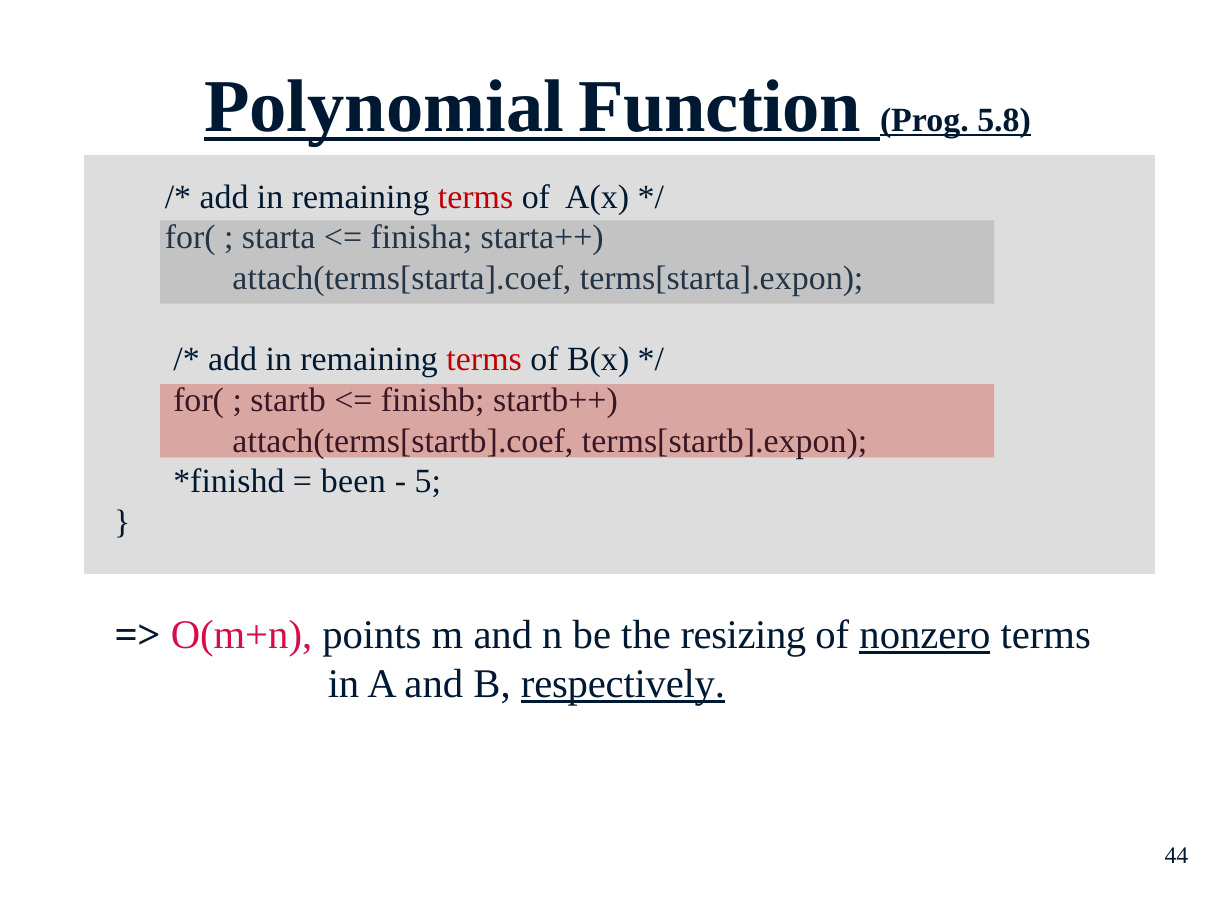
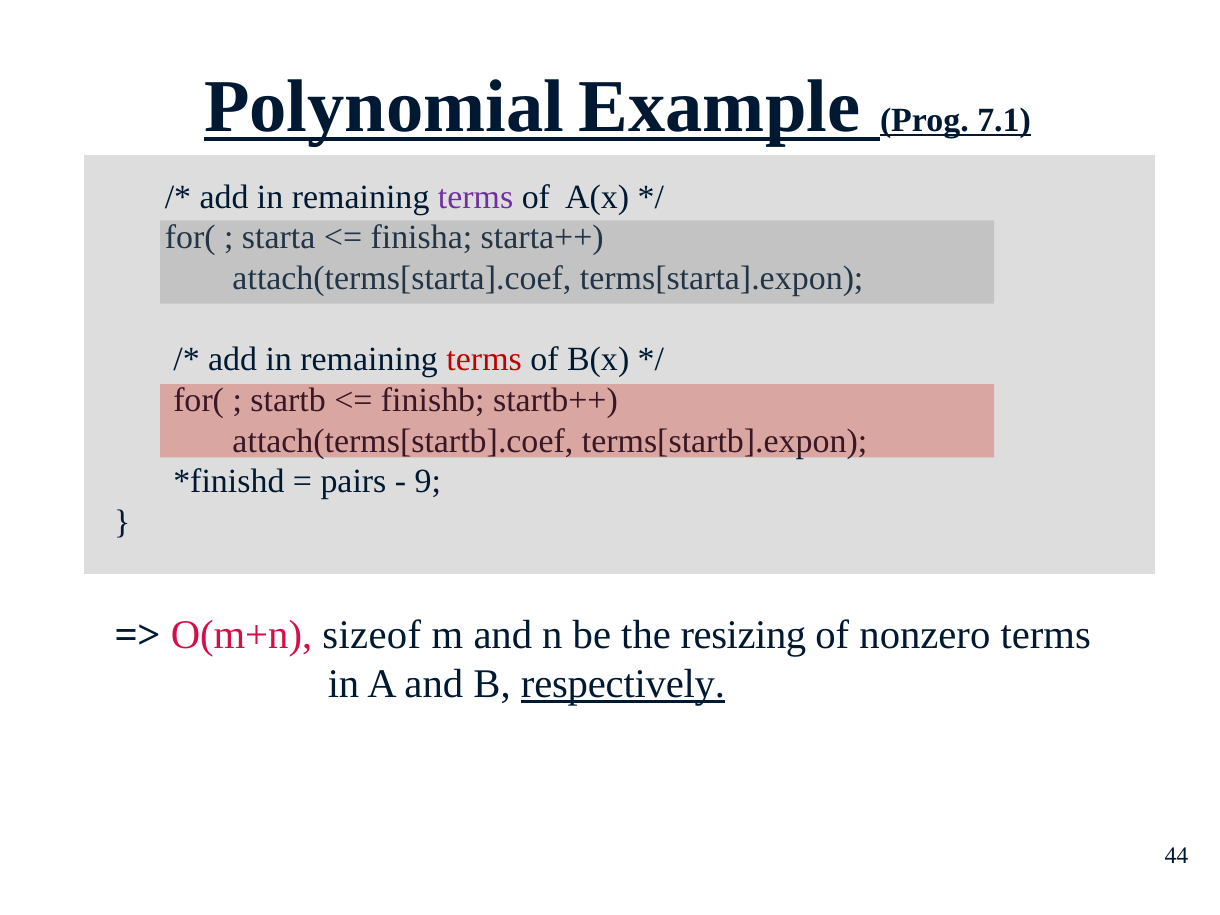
Function: Function -> Example (719, 107)
5.8: 5.8 -> 7.1 (1004, 120)
terms colour: red -> purple (476, 197)
been: been -> pairs (353, 482)
5: 5 -> 9 (428, 482)
points: points -> sizeof (372, 635)
nonzero underline: present -> none (925, 635)
